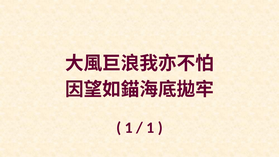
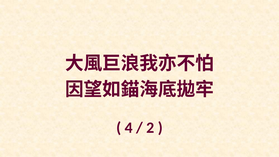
1: 1 -> 4 (129, 128)
1: 1 -> 2 (150, 128)
